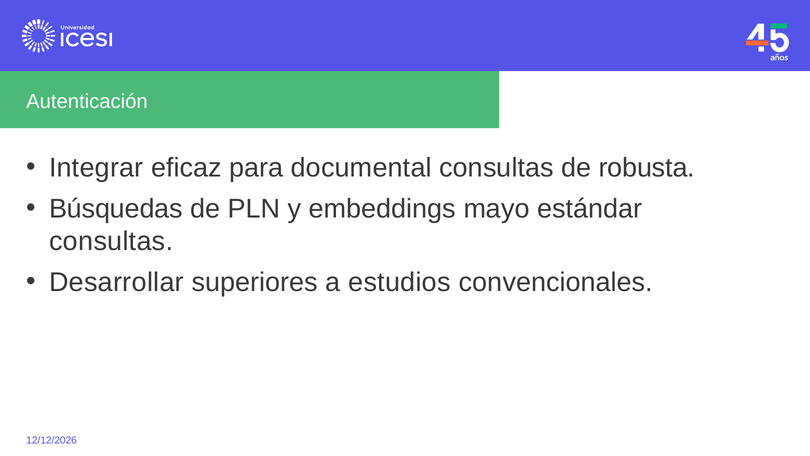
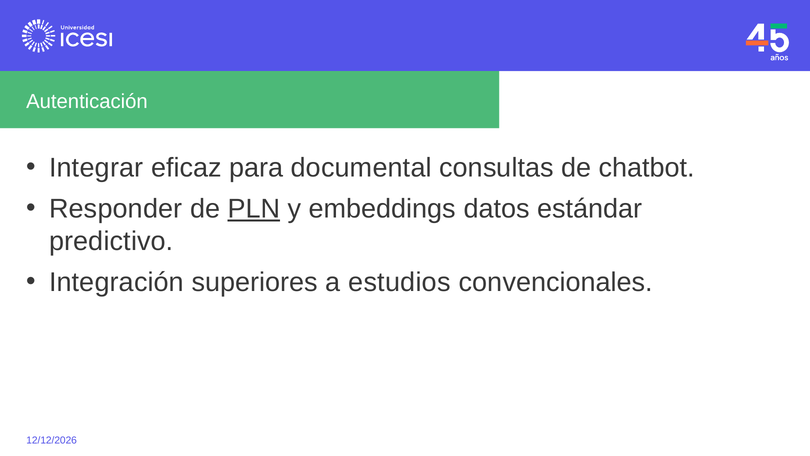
robusta: robusta -> chatbot (647, 168)
Búsquedas: Búsquedas -> Responder (116, 209)
PLN underline: none -> present (254, 209)
mayo: mayo -> datos (497, 209)
consultas: consultas -> predictivo (111, 241)
Desarrollar: Desarrollar -> Integración (117, 282)
